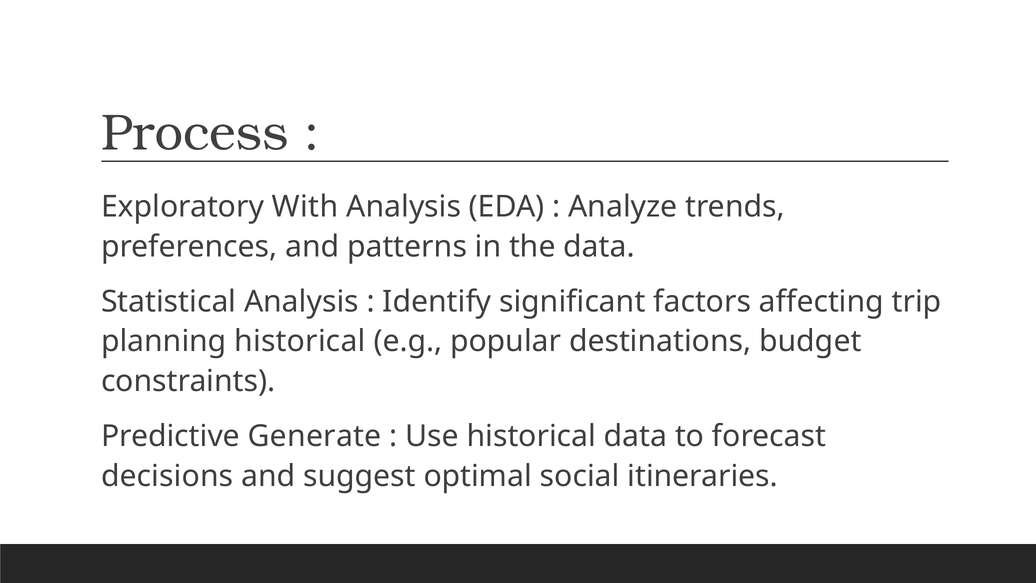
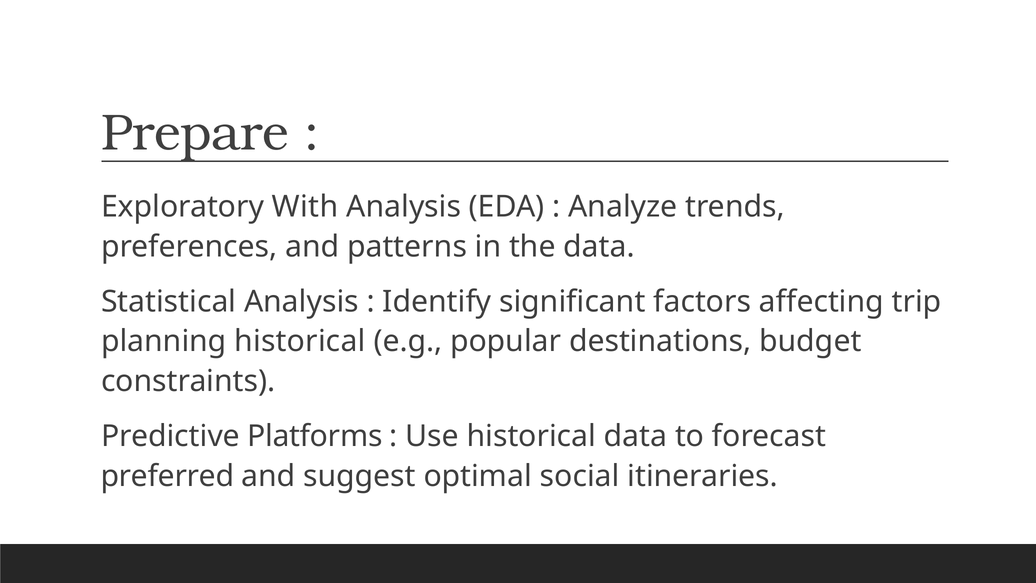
Process: Process -> Prepare (195, 133)
Generate: Generate -> Platforms (315, 436)
decisions: decisions -> preferred (167, 476)
